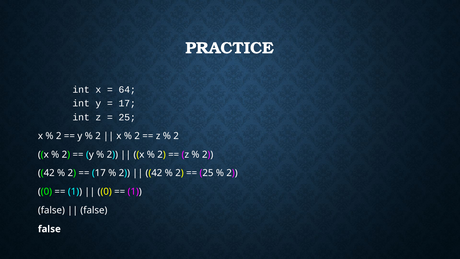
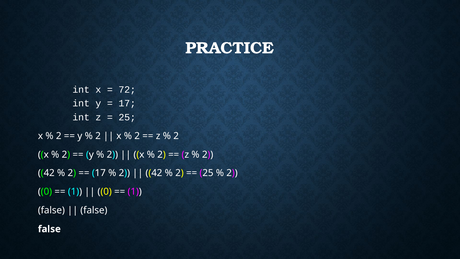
64: 64 -> 72 (127, 90)
